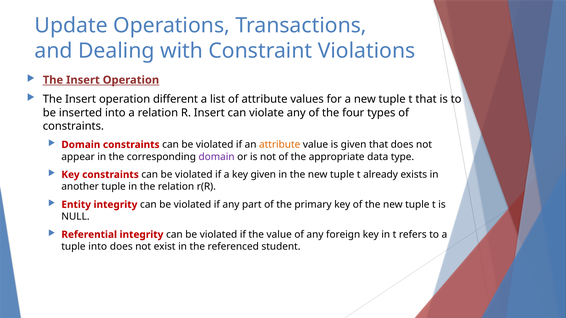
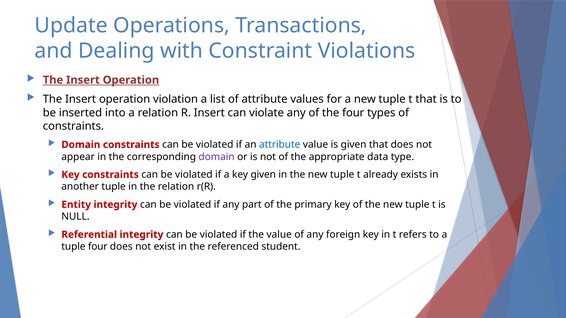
different: different -> violation (175, 99)
attribute colour: orange -> blue (280, 145)
tuple into: into -> four (98, 247)
